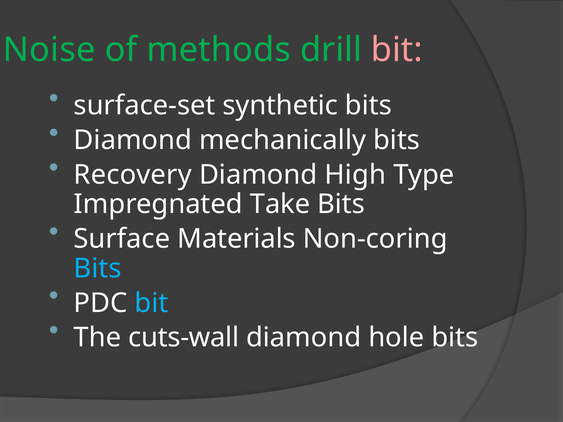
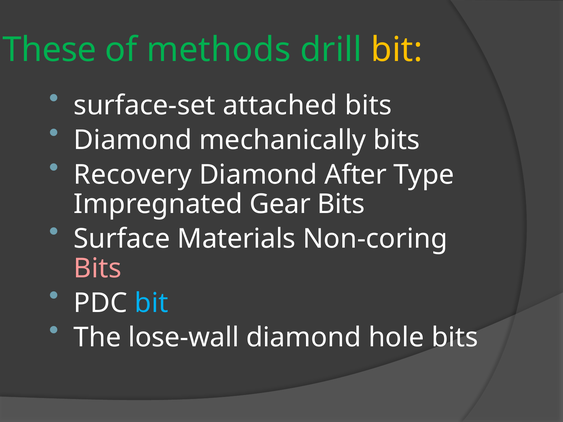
Noise: Noise -> These (49, 50)
bit colour: pink -> yellow (397, 50)
synthetic: synthetic -> attached (280, 106)
High: High -> After (356, 175)
Take: Take -> Gear (280, 204)
Bits colour: light blue -> pink (98, 269)
cuts-wall: cuts-wall -> lose-wall (184, 338)
